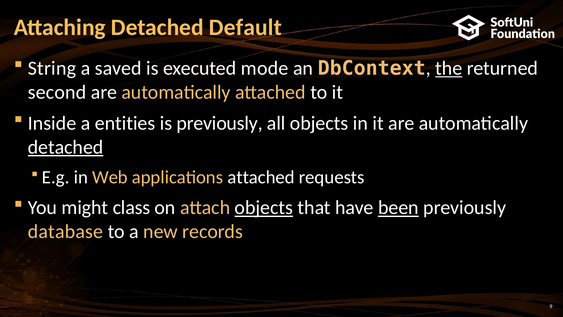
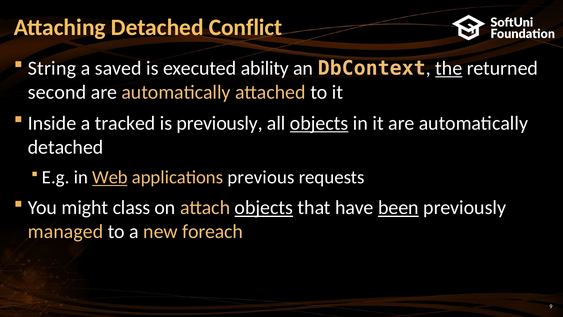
Default: Default -> Conflict (246, 27)
mode: mode -> ability (265, 68)
entities: entities -> tracked (125, 123)
objects underline: none -> present (319, 123)
detached underline: present -> none (66, 147)
Web underline: none -> present (110, 177)
applications attached: attached -> previous (261, 177)
database: database -> managed (66, 232)
records: records -> foreach (213, 232)
